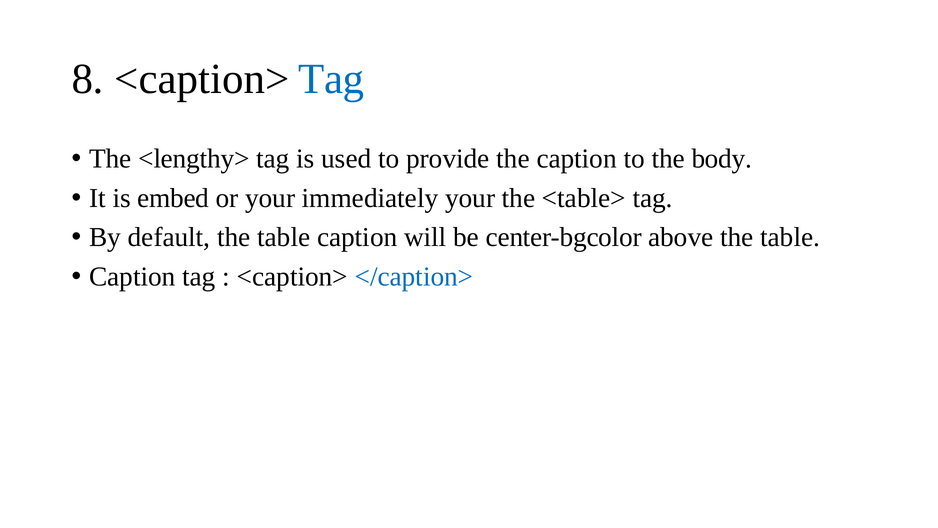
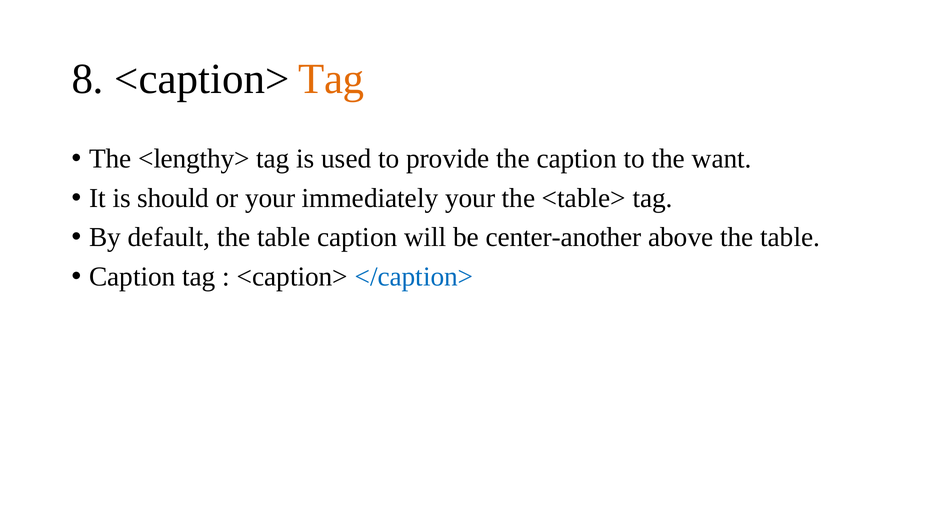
Tag colour: blue -> orange (331, 79)
body: body -> want (722, 159)
embed: embed -> should (173, 198)
center-bgcolor: center-bgcolor -> center-another (564, 237)
